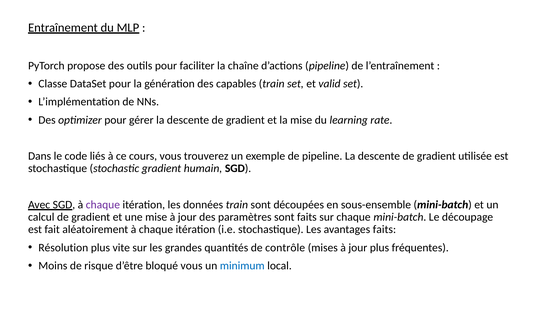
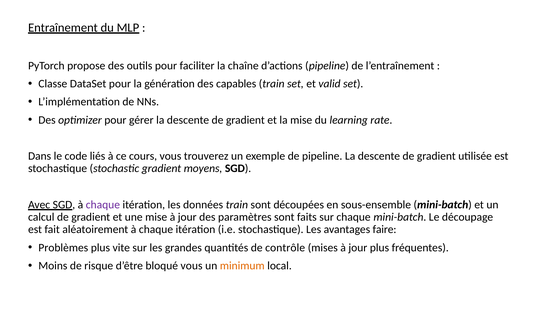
humain: humain -> moyens (203, 169)
avantages faits: faits -> faire (385, 230)
Résolution: Résolution -> Problèmes (63, 248)
minimum colour: blue -> orange (242, 266)
